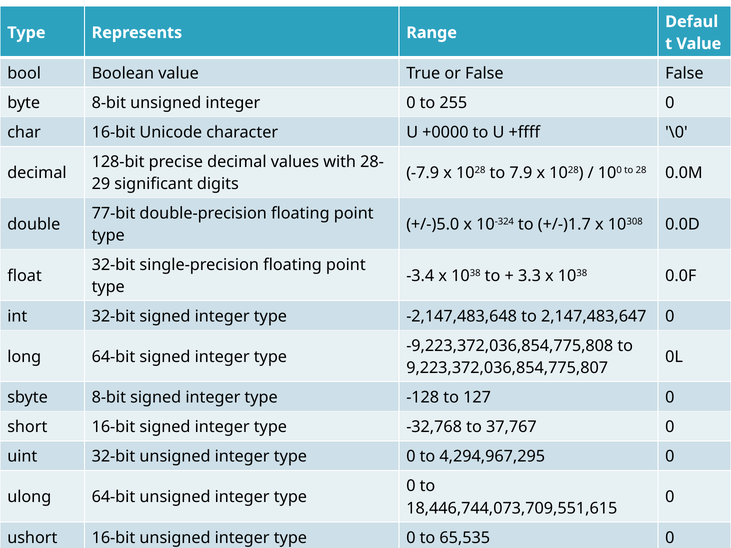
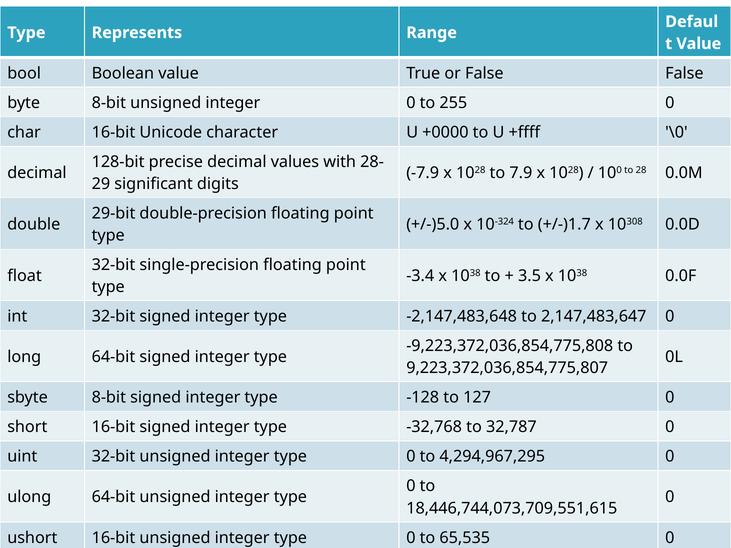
77-bit: 77-bit -> 29-bit (113, 213)
3.3: 3.3 -> 3.5 (529, 276)
37,767: 37,767 -> 32,787 (511, 427)
